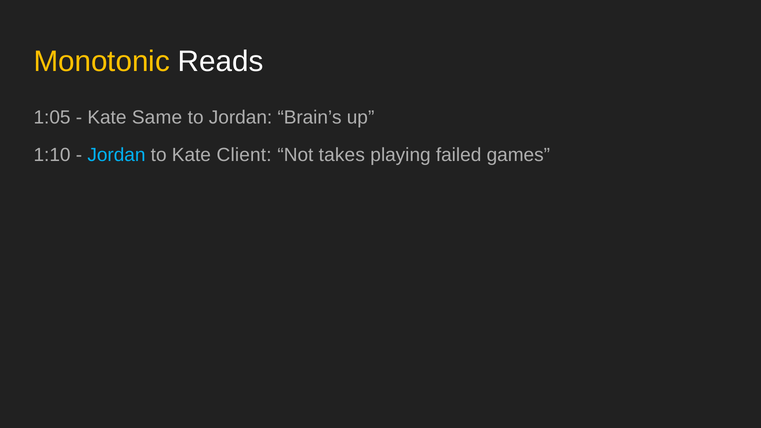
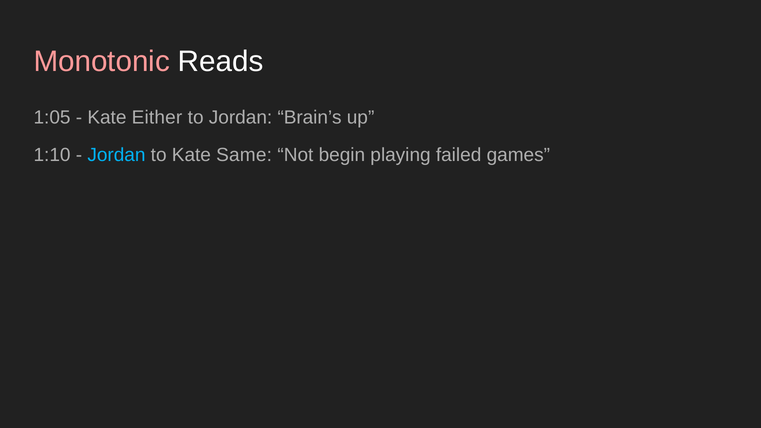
Monotonic colour: yellow -> pink (102, 62)
Same: Same -> Either (157, 118)
Client: Client -> Same (244, 155)
takes: takes -> begin (342, 155)
